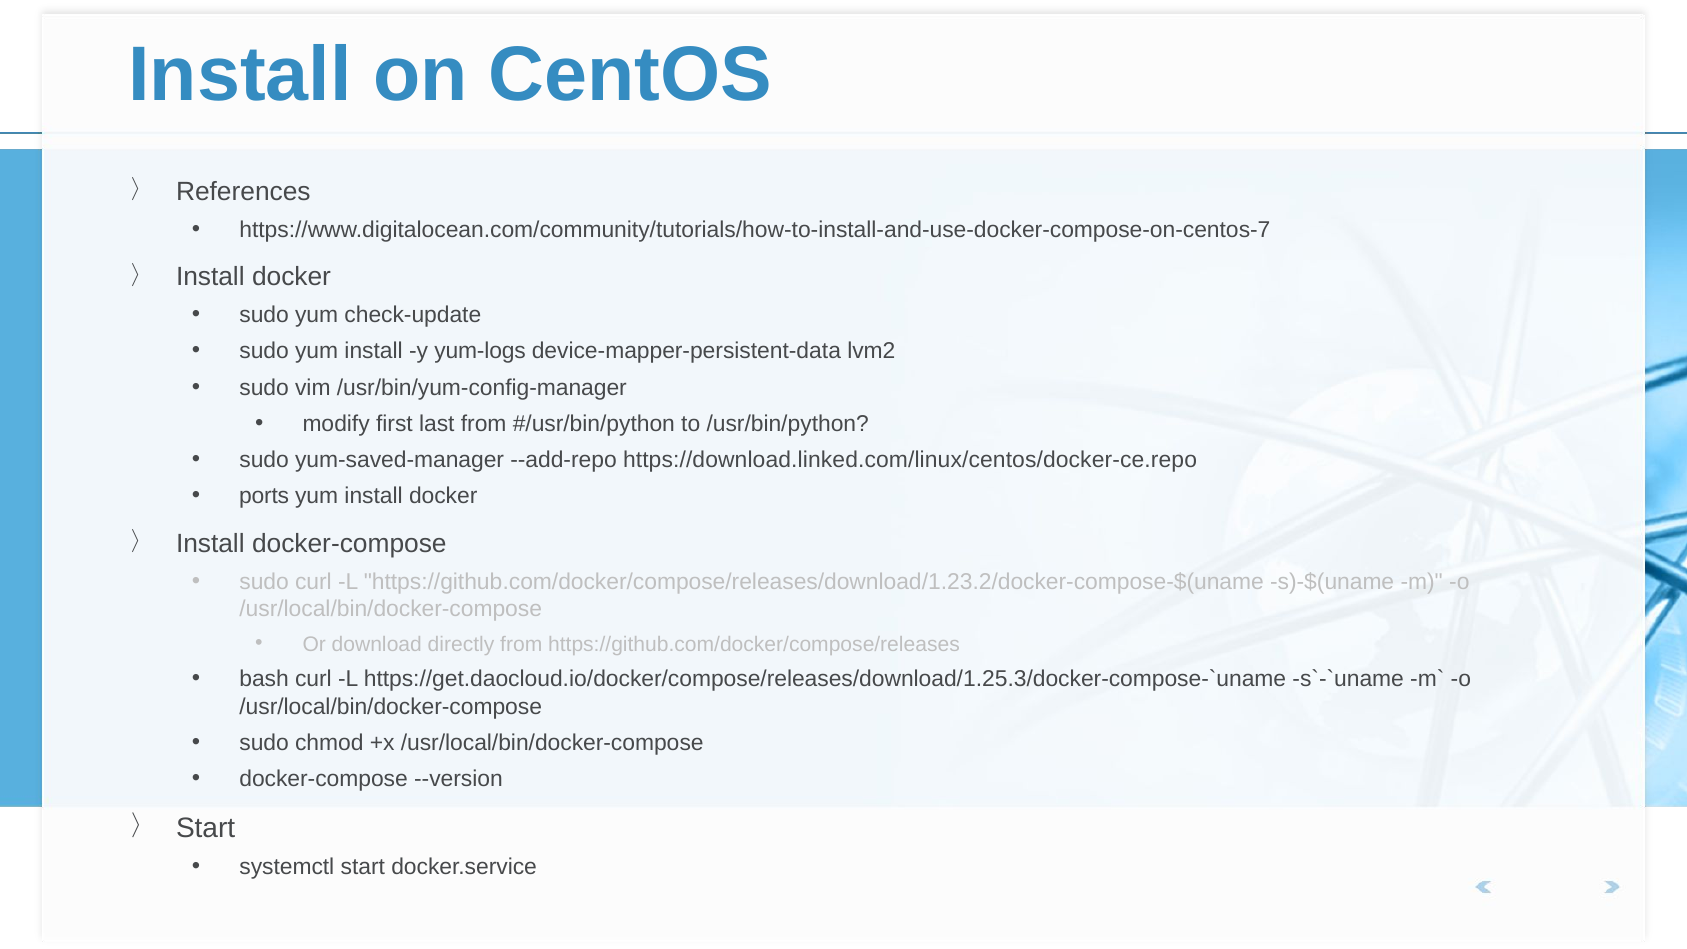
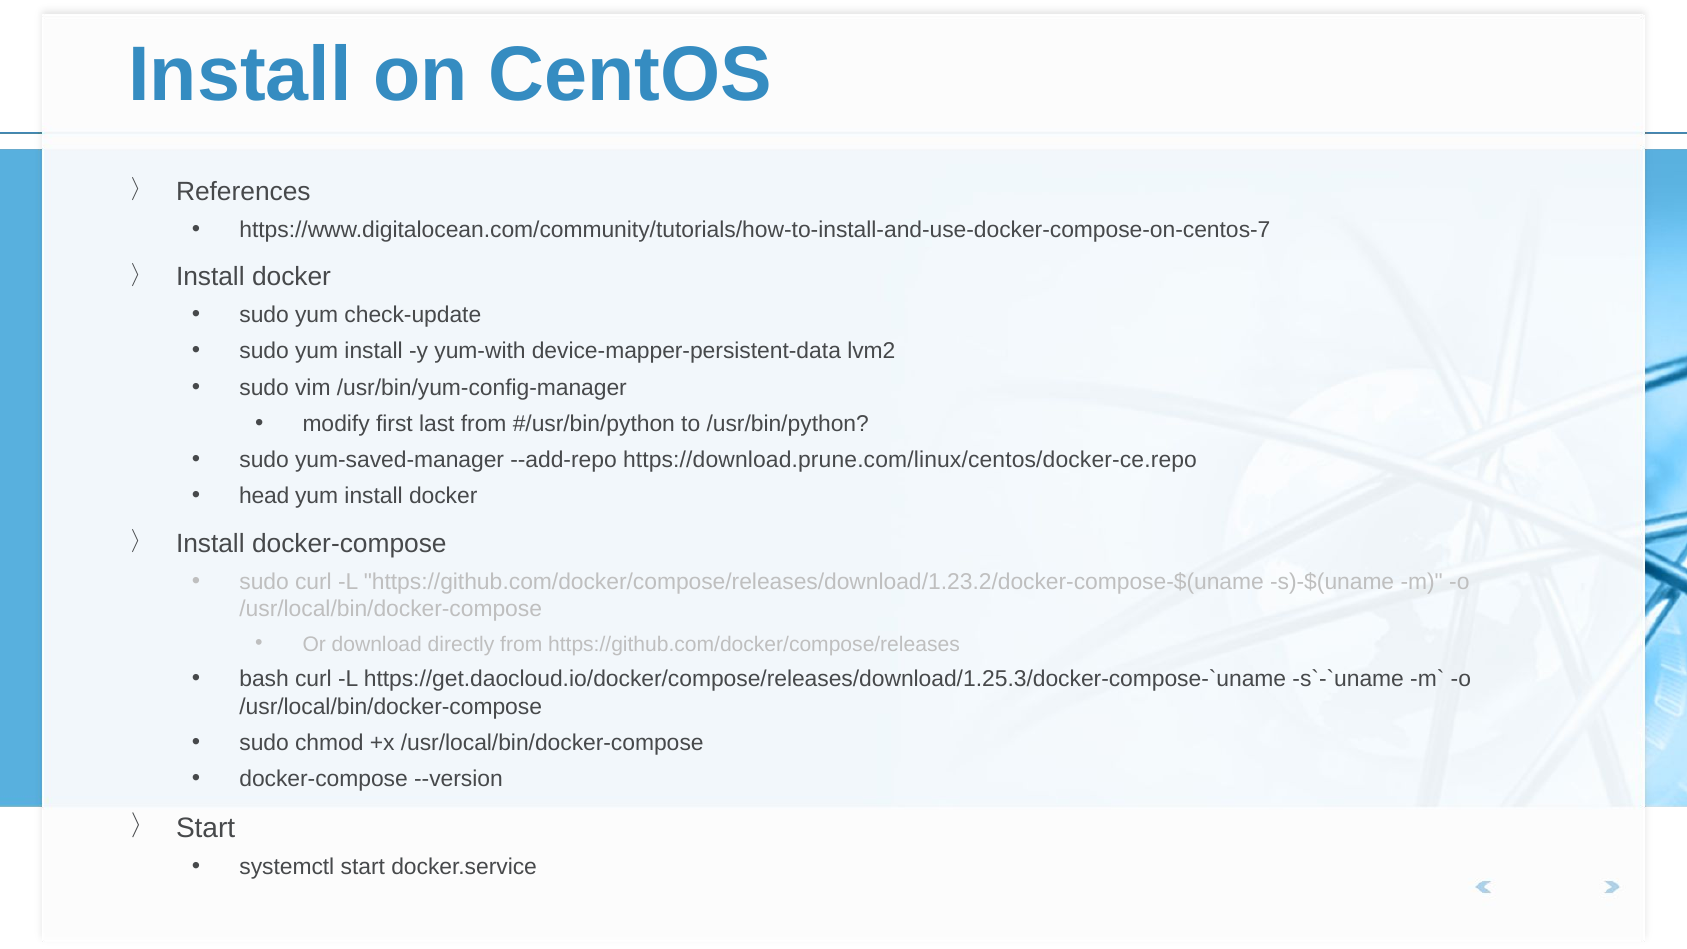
yum-logs: yum-logs -> yum-with (480, 351)
https://download.linked.com/linux/centos/docker-ce.repo: https://download.linked.com/linux/centos/docker-ce.repo -> https://download.prune.com/linux/centos/docker-ce.repo (910, 460)
ports: ports -> head (264, 496)
